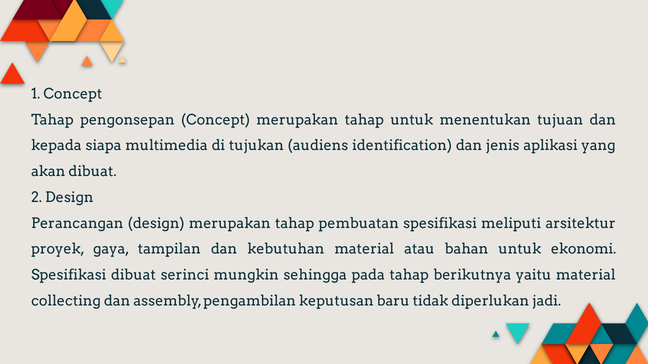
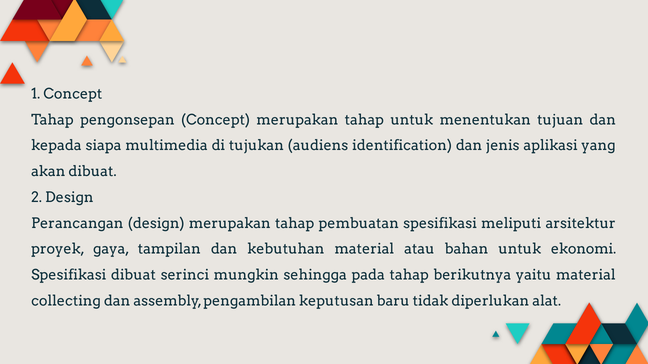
jadi: jadi -> alat (547, 301)
